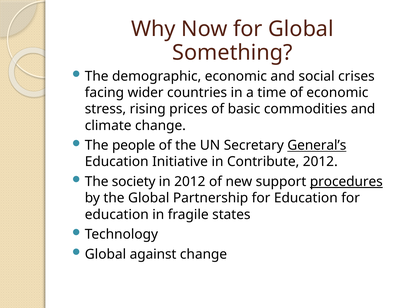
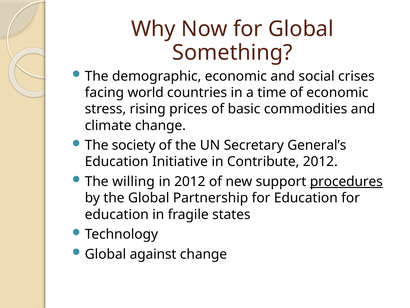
wider: wider -> world (146, 93)
people: people -> society (134, 145)
General’s underline: present -> none (317, 145)
society: society -> willing (134, 181)
